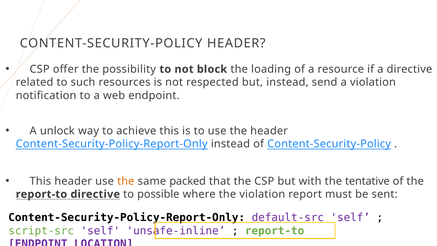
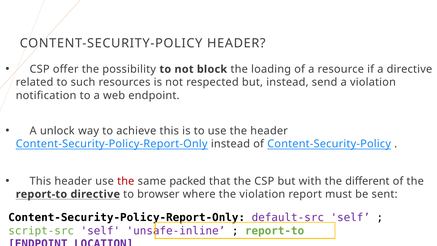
the colour: orange -> red (126, 181)
tentative: tentative -> different (367, 181)
possible: possible -> browser (158, 194)
